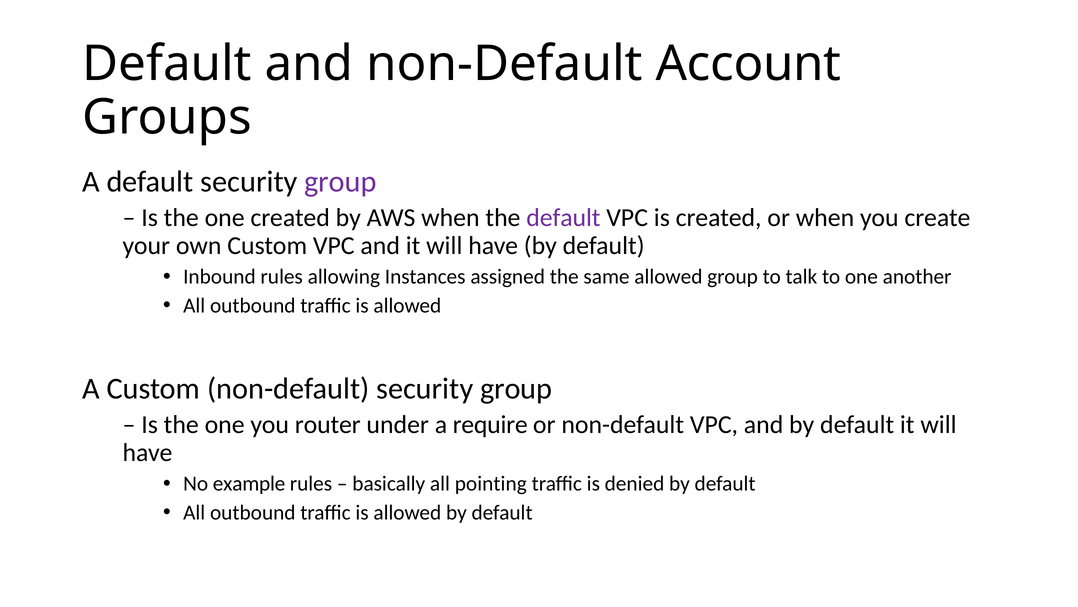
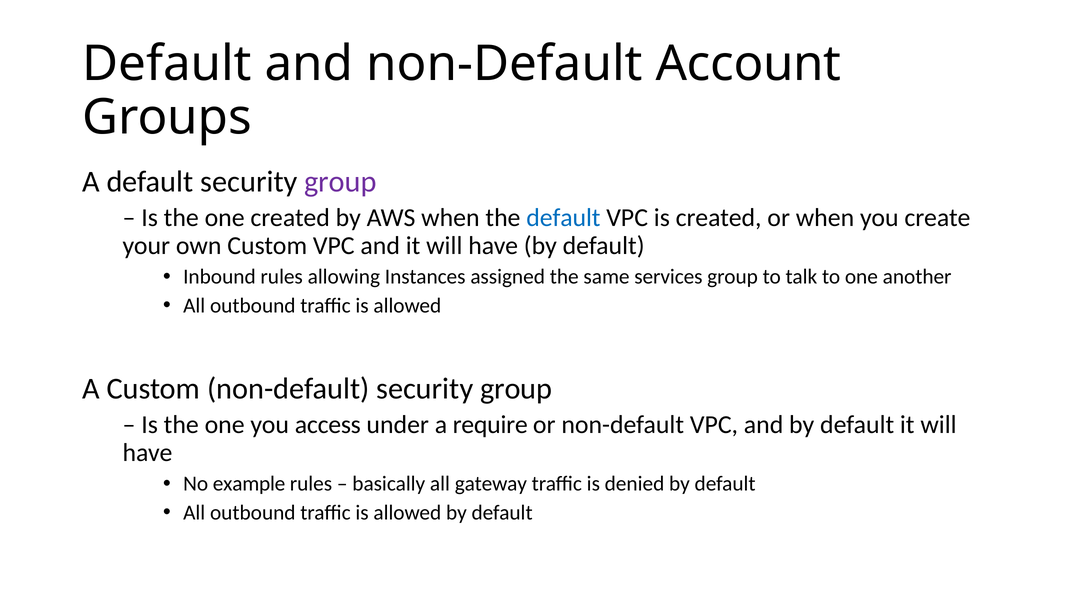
default colour: purple -> blue (563, 218)
same allowed: allowed -> services (668, 277)
router: router -> access (328, 424)
pointing: pointing -> gateway (491, 483)
